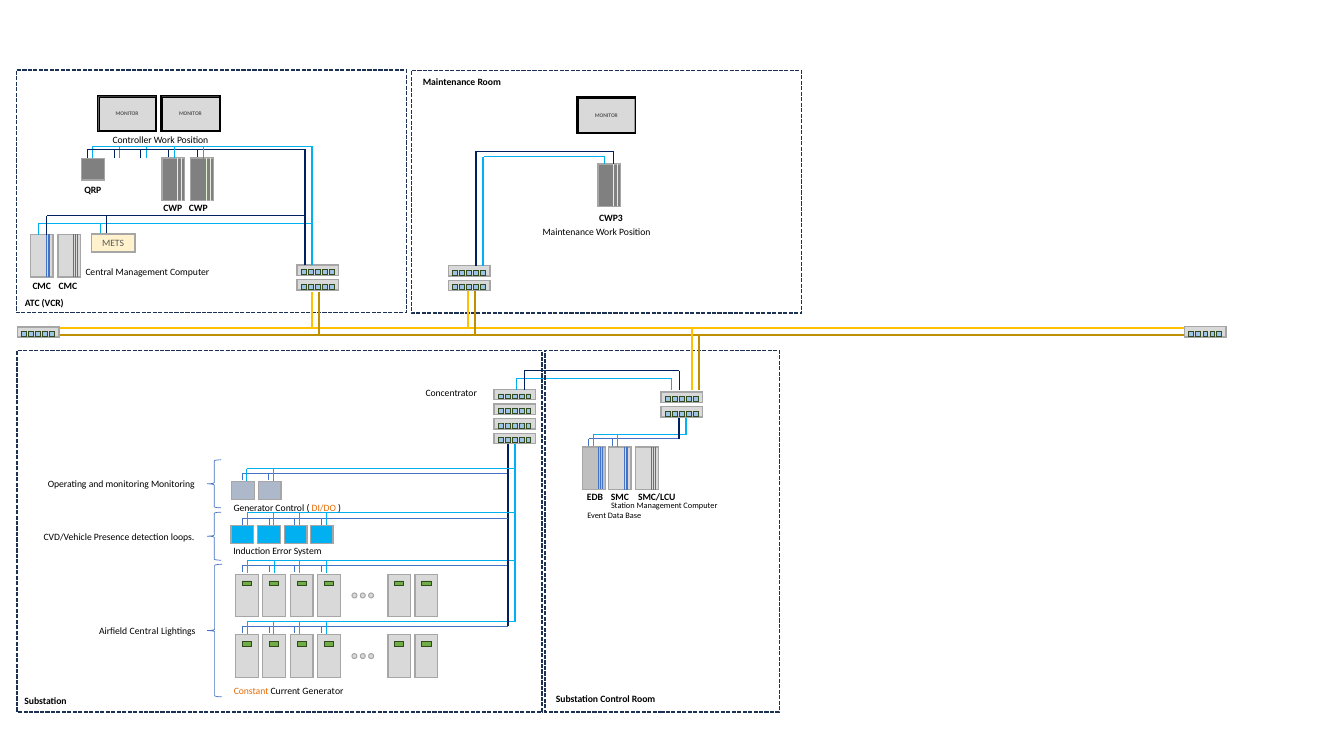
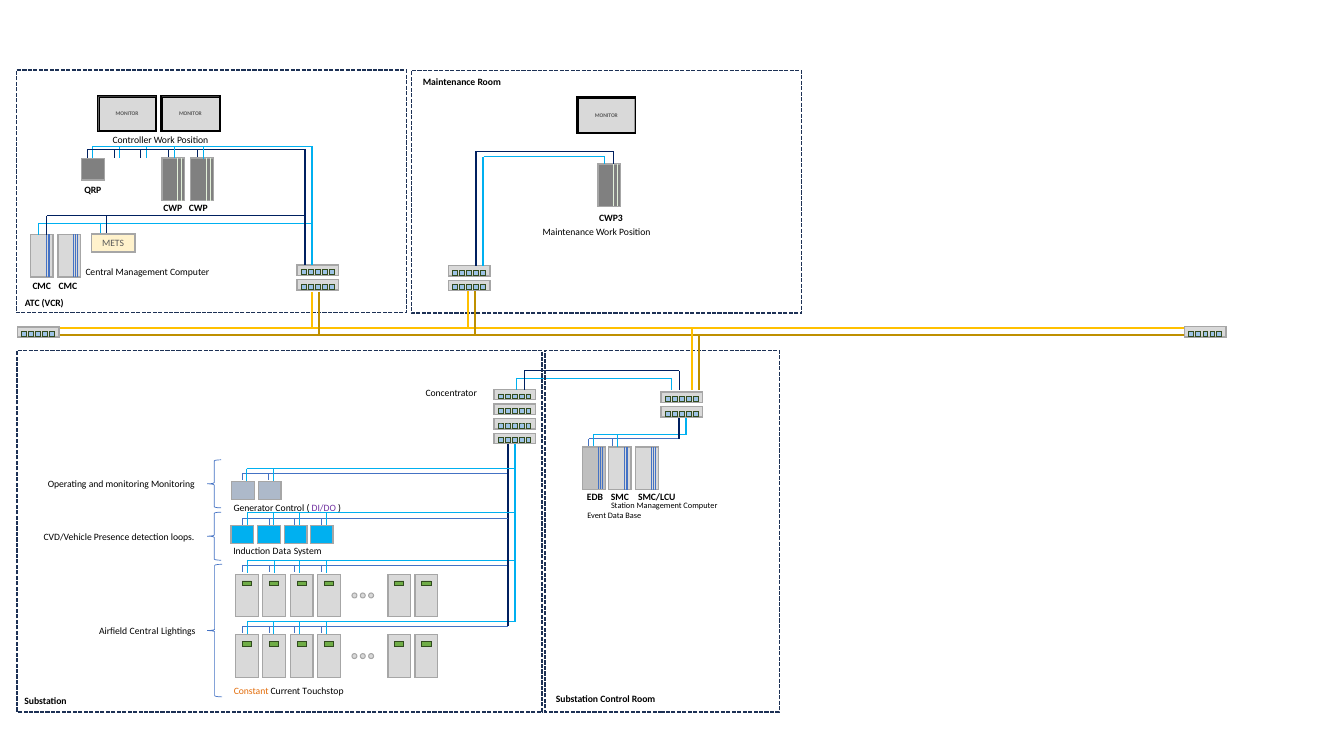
DI/DO colour: orange -> purple (324, 507)
Induction Error: Error -> Data (282, 551)
Current Generator: Generator -> Touchstop (323, 691)
